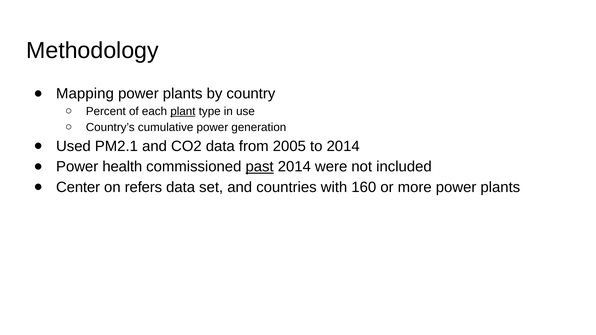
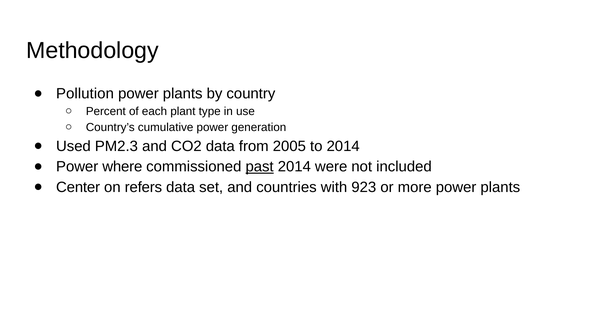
Mapping: Mapping -> Pollution (85, 94)
plant underline: present -> none (183, 111)
PM2.1: PM2.1 -> PM2.3 (116, 146)
health: health -> where (122, 167)
160: 160 -> 923 (364, 187)
